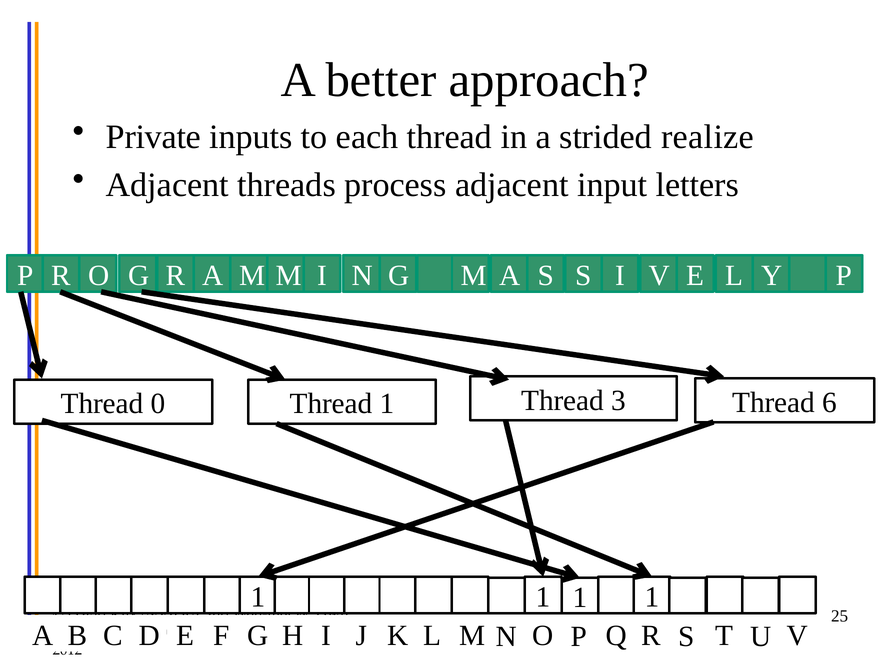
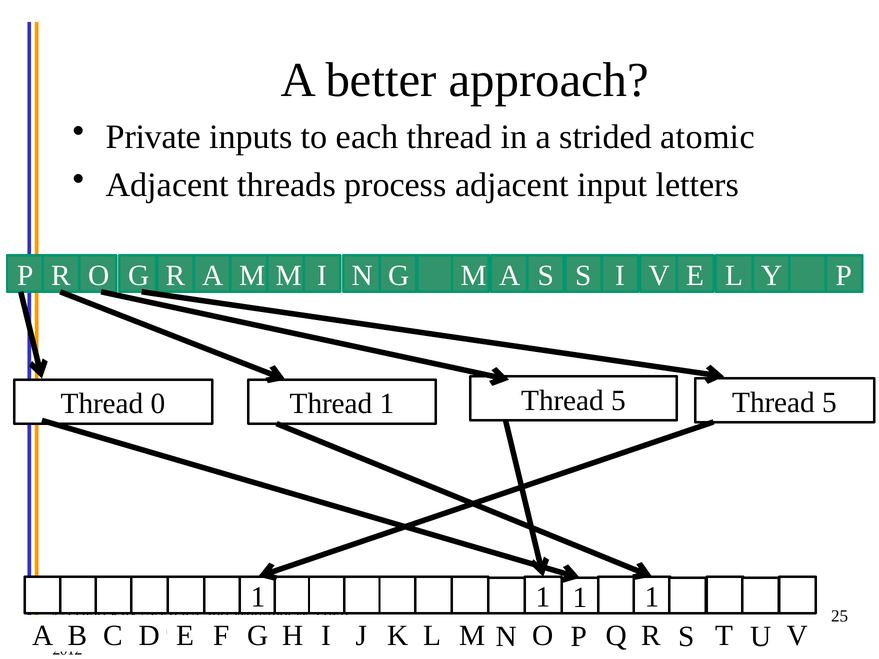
realize: realize -> atomic (708, 137)
3: 3 -> 5 (619, 401)
6: 6 -> 5 (830, 403)
